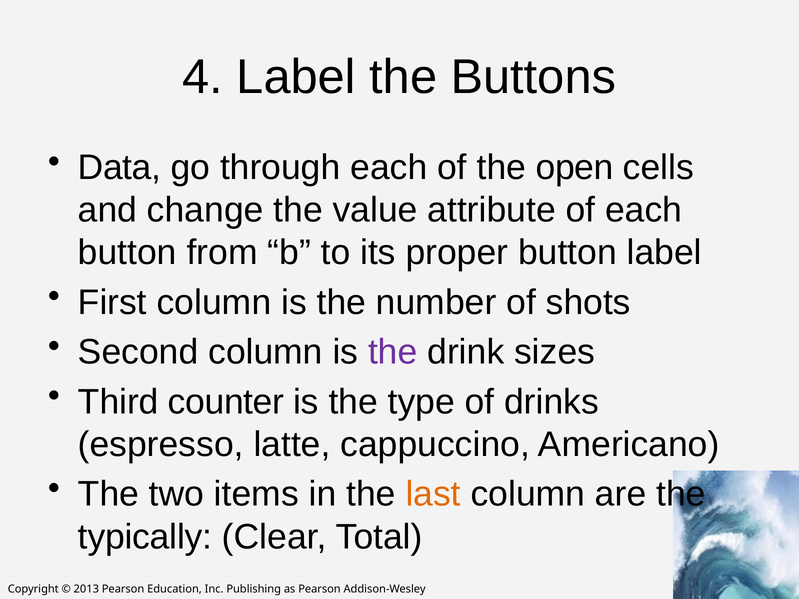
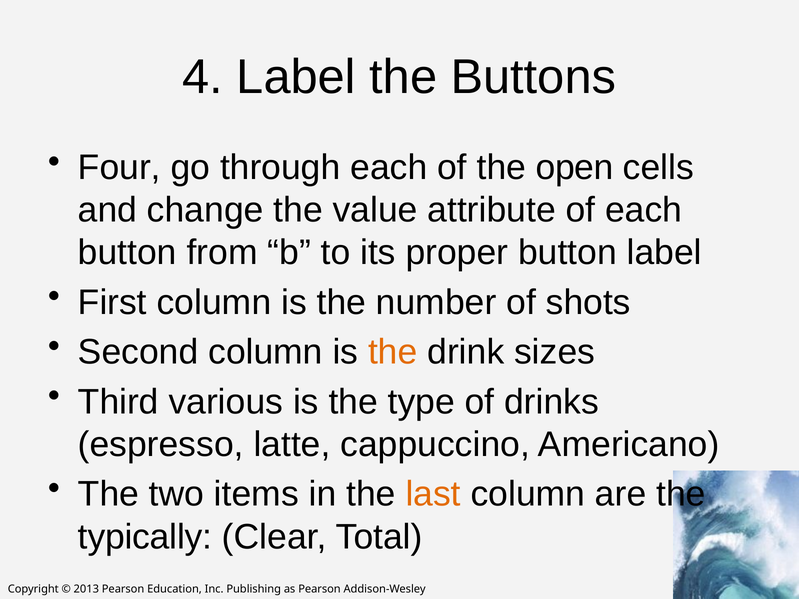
Data: Data -> Four (119, 168)
the colour: purple -> orange (393, 352)
counter: counter -> various (226, 402)
